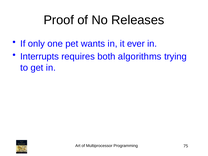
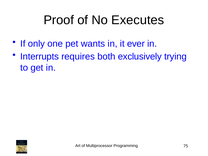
Releases: Releases -> Executes (138, 20)
algorithms: algorithms -> exclusively (140, 57)
